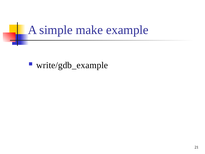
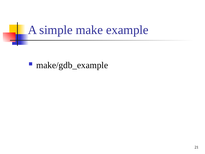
write/gdb_example: write/gdb_example -> make/gdb_example (72, 65)
